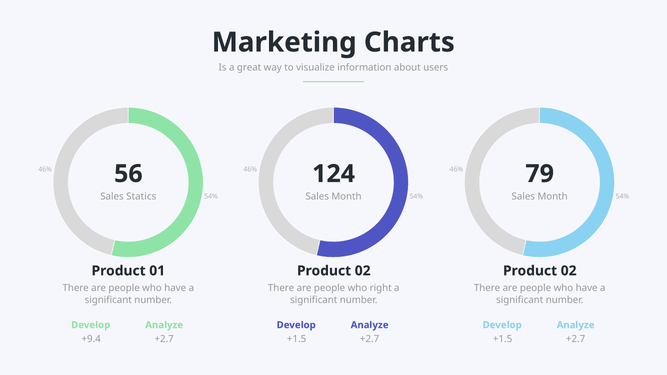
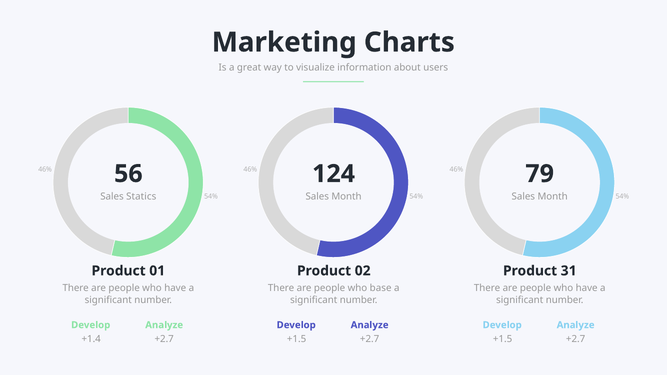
02: 02 -> 31 (569, 271)
right: right -> base (381, 288)
+9.4: +9.4 -> +1.4 (91, 339)
